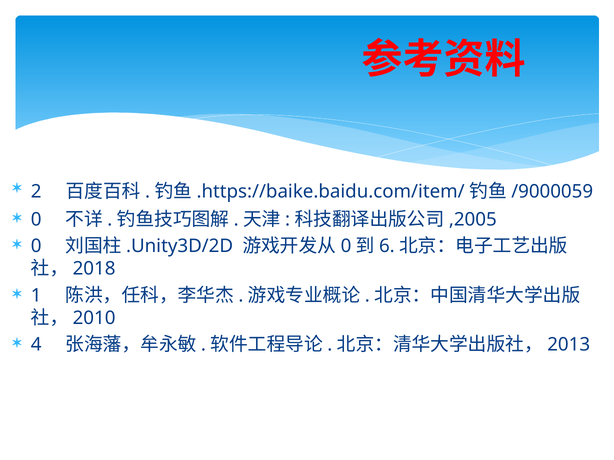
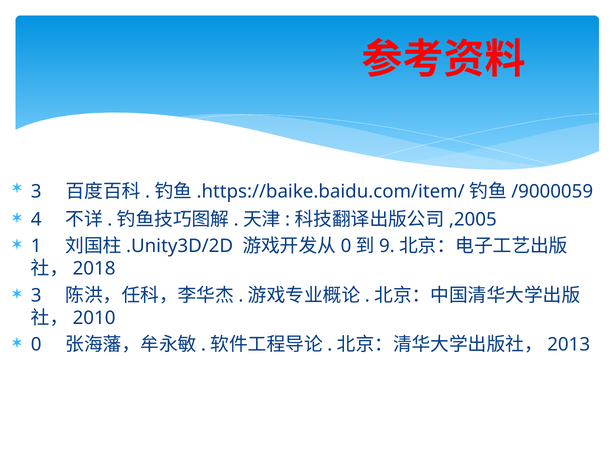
2: 2 -> 3 (36, 192)
0: 0 -> 4 (36, 220)
0: 0 -> 1 (36, 247)
6: 6 -> 9 (387, 247)
1: 1 -> 3 (36, 296)
4: 4 -> 0 (36, 345)
